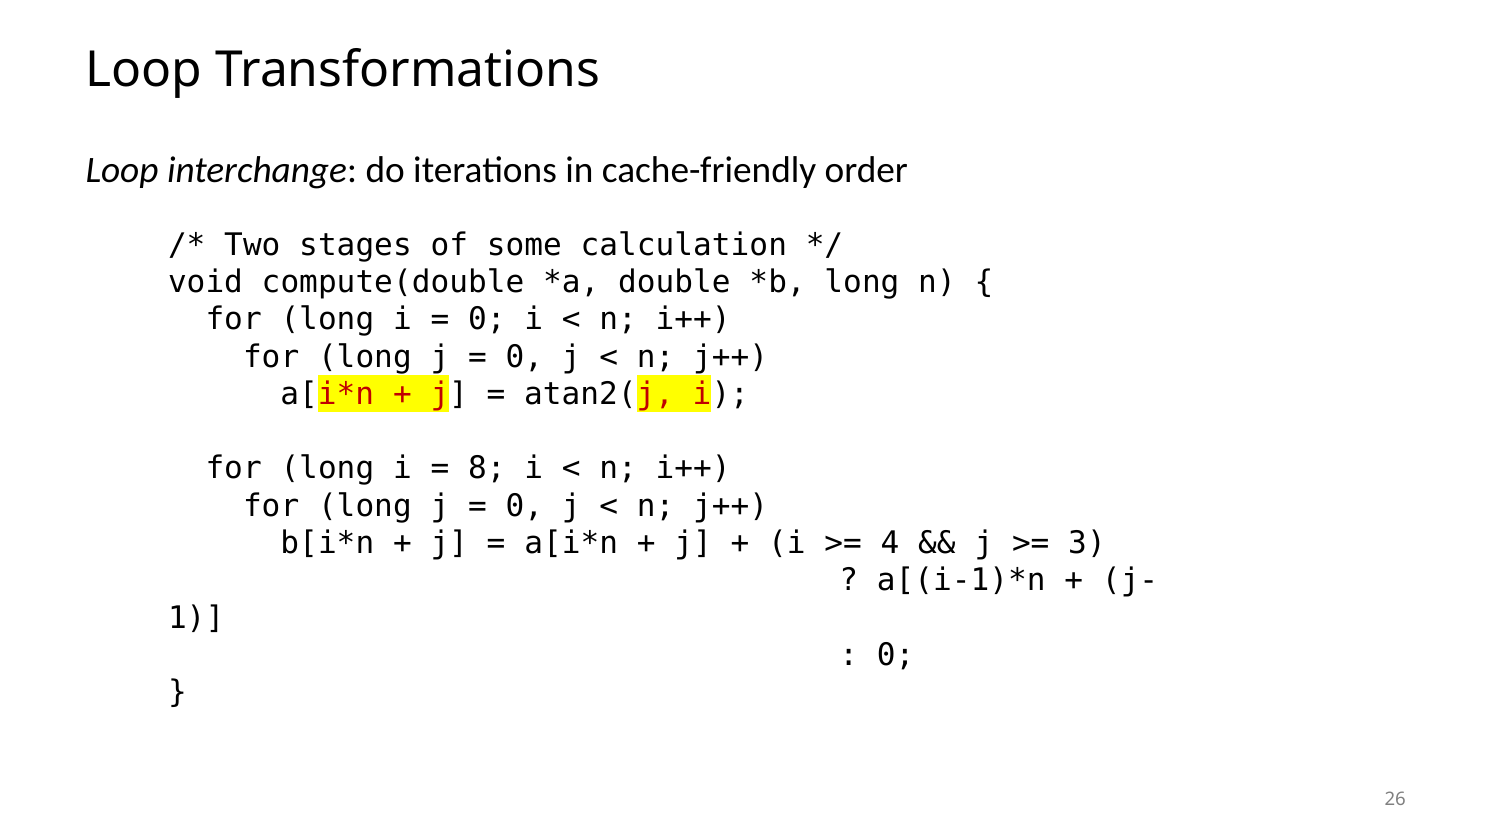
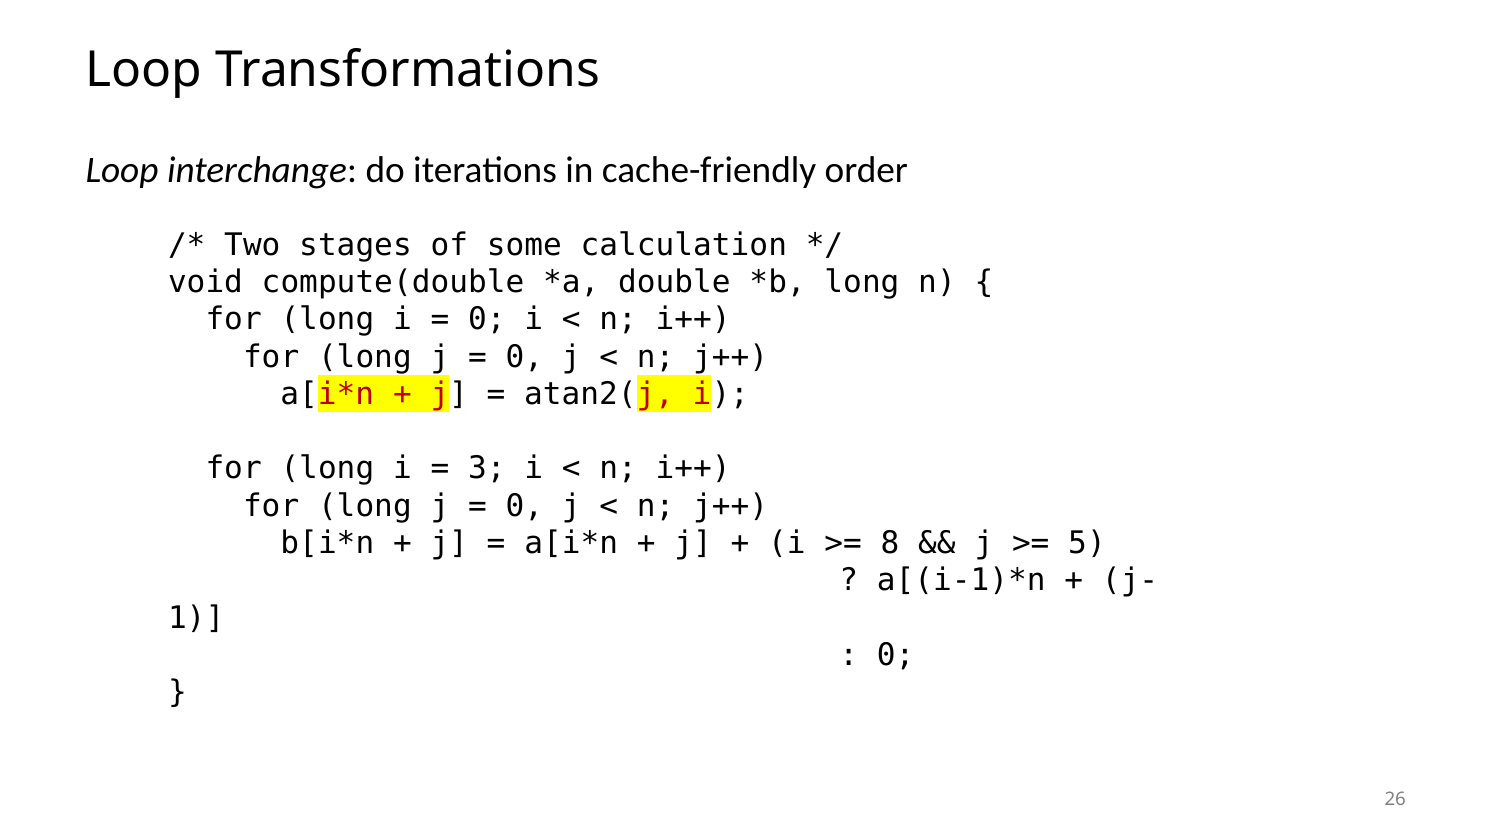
8: 8 -> 3 (487, 469)
4: 4 -> 8 (890, 543)
3: 3 -> 5 (1087, 543)
